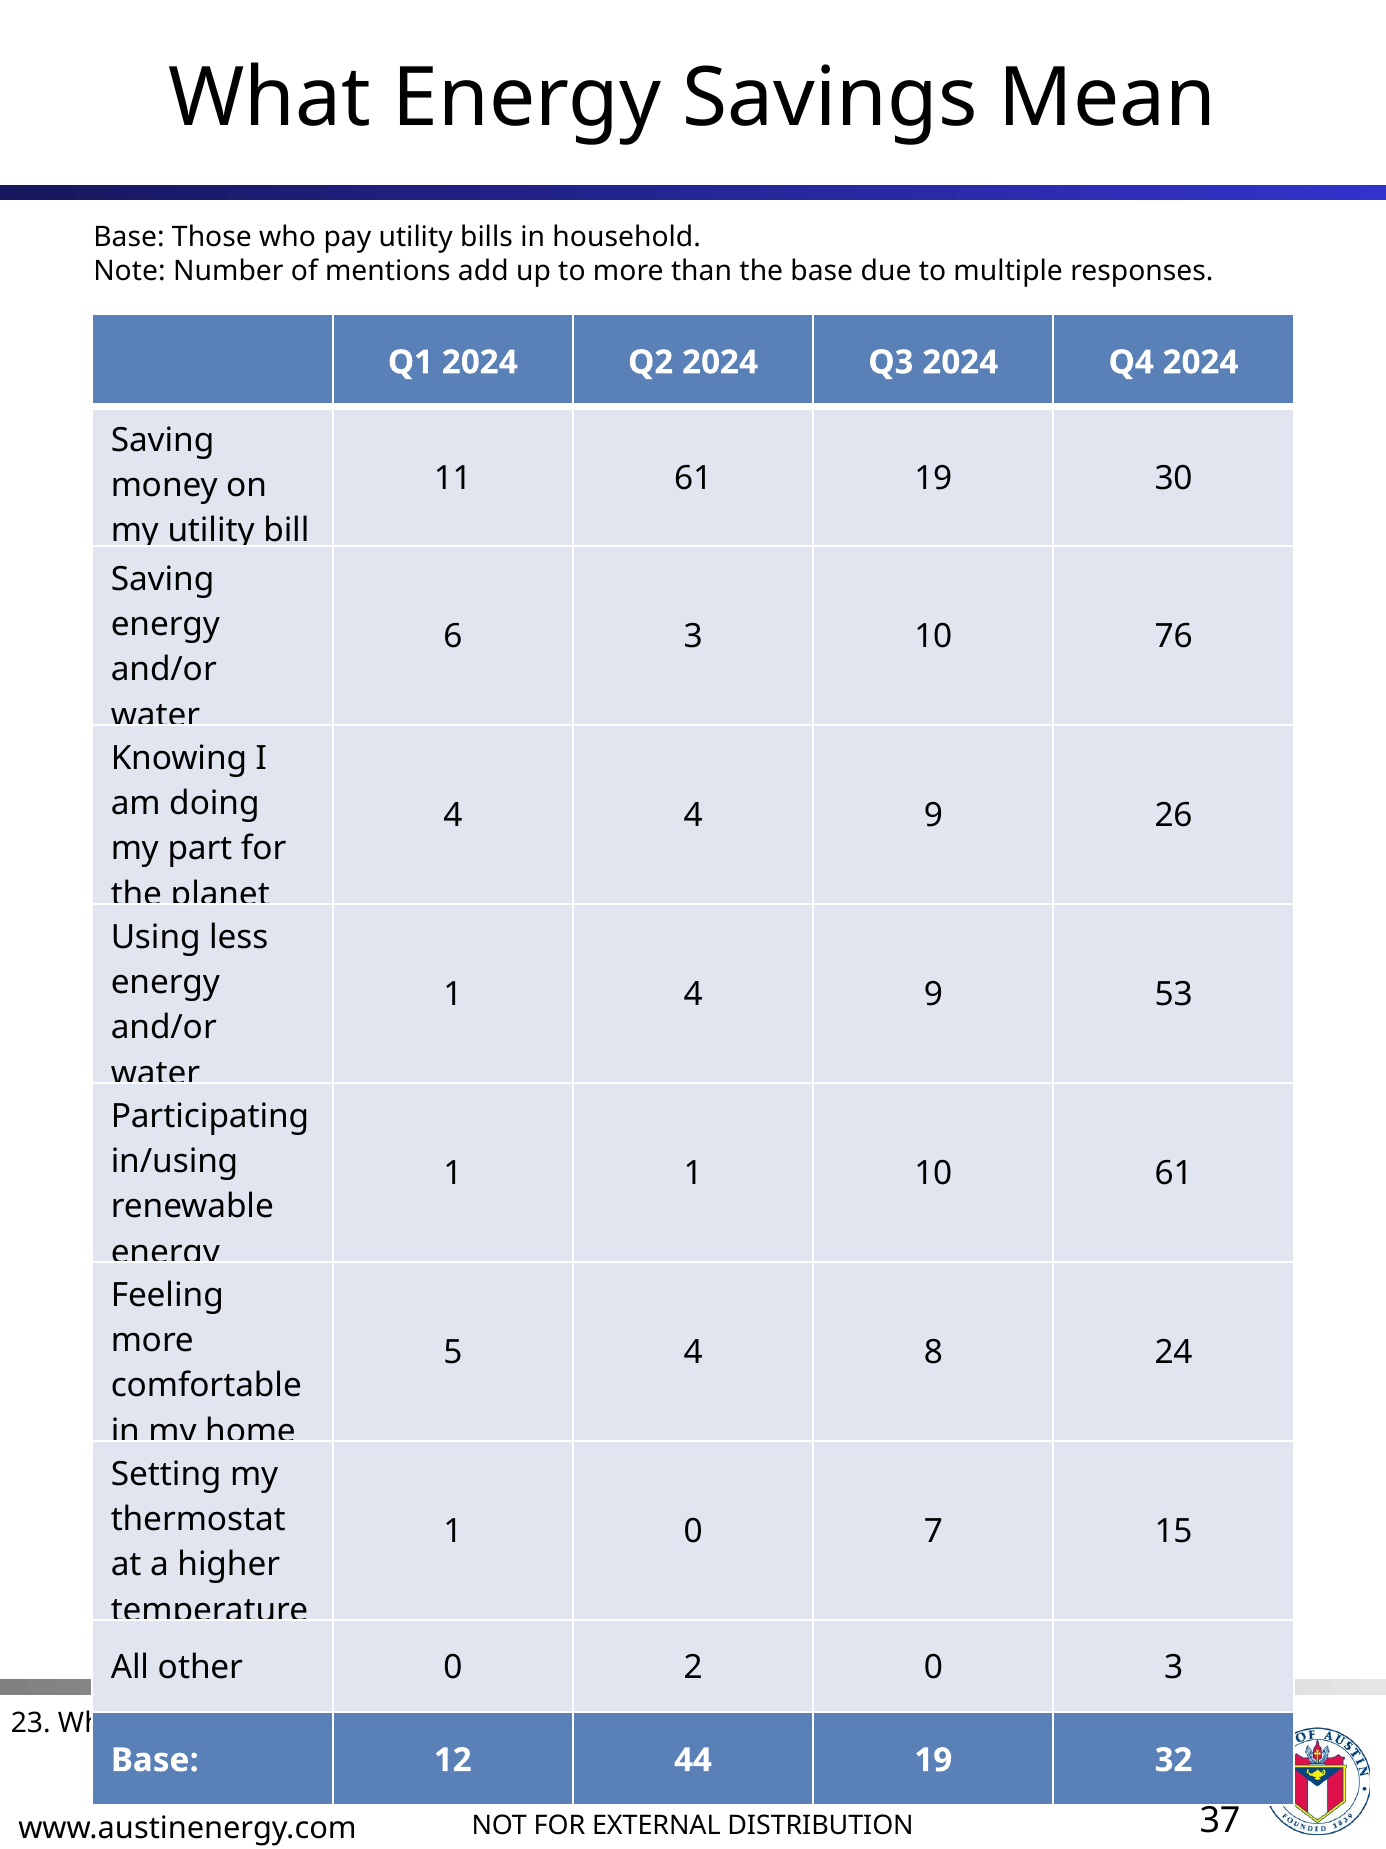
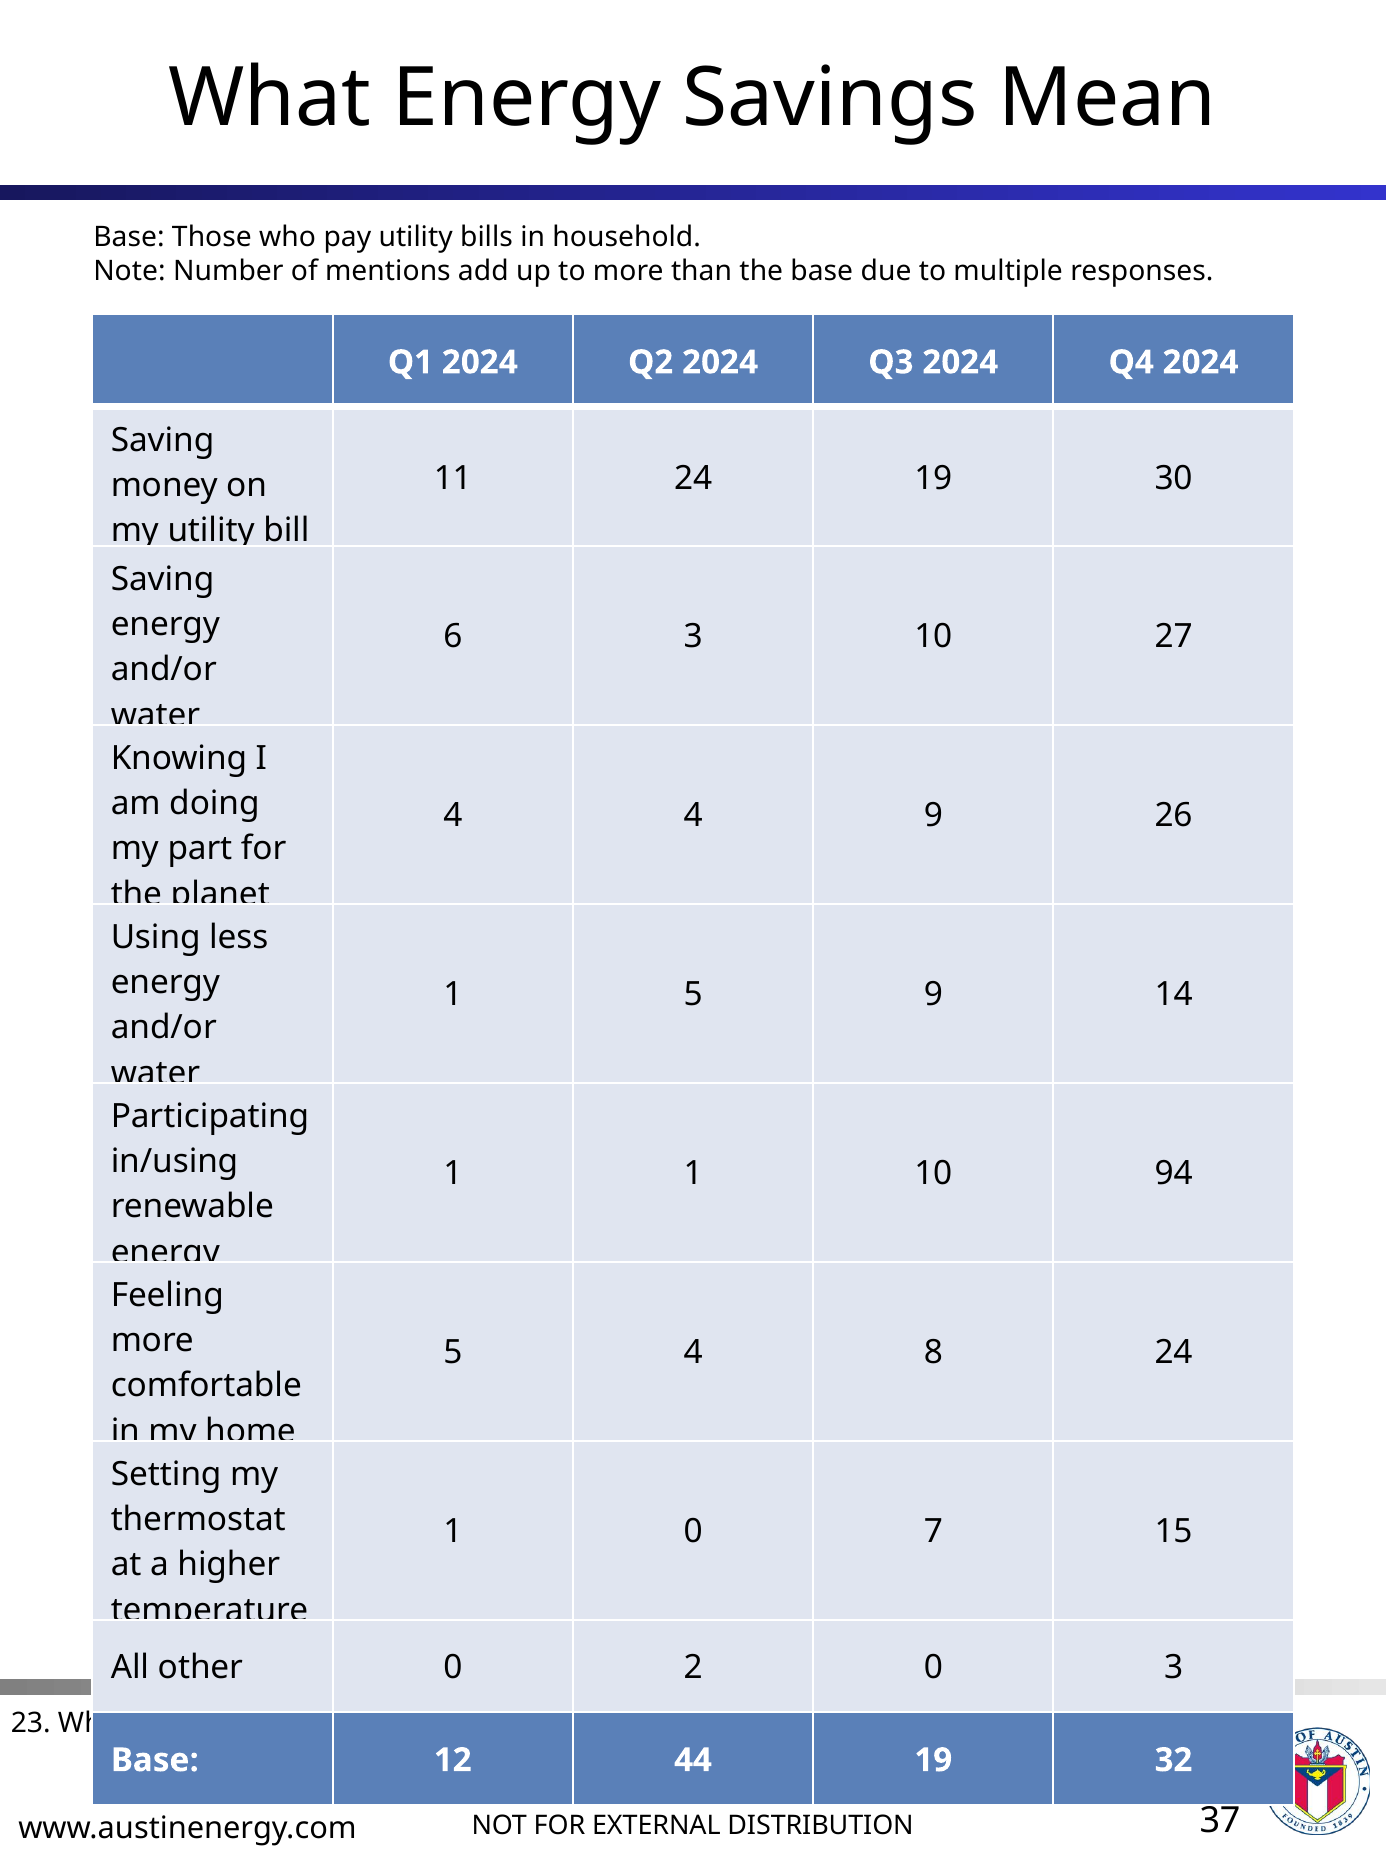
11 61: 61 -> 24 (693, 478)
76: 76 -> 27 (1174, 637)
1 4: 4 -> 5 (693, 994)
53: 53 -> 14 (1174, 994)
10 61: 61 -> 94 (1174, 1173)
